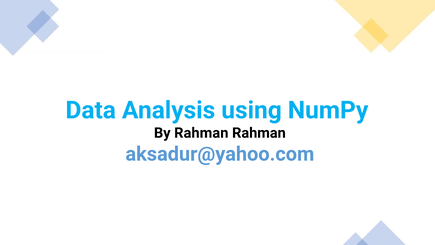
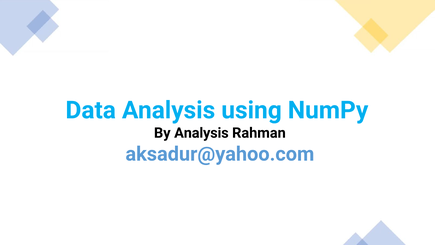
By Rahman: Rahman -> Analysis (201, 133)
